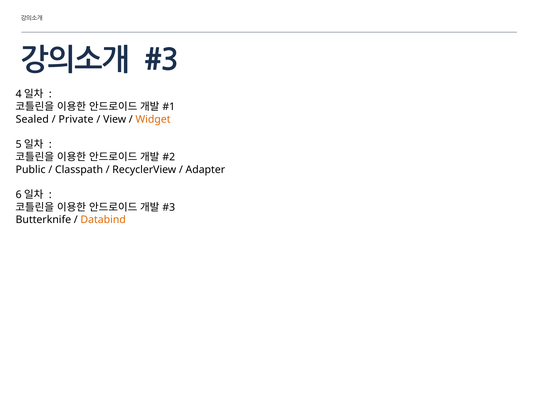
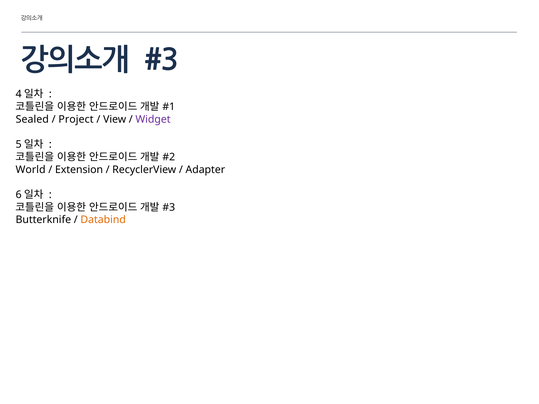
Private: Private -> Project (76, 119)
Widget colour: orange -> purple (153, 119)
Public: Public -> World (31, 170)
Classpath: Classpath -> Extension (79, 170)
